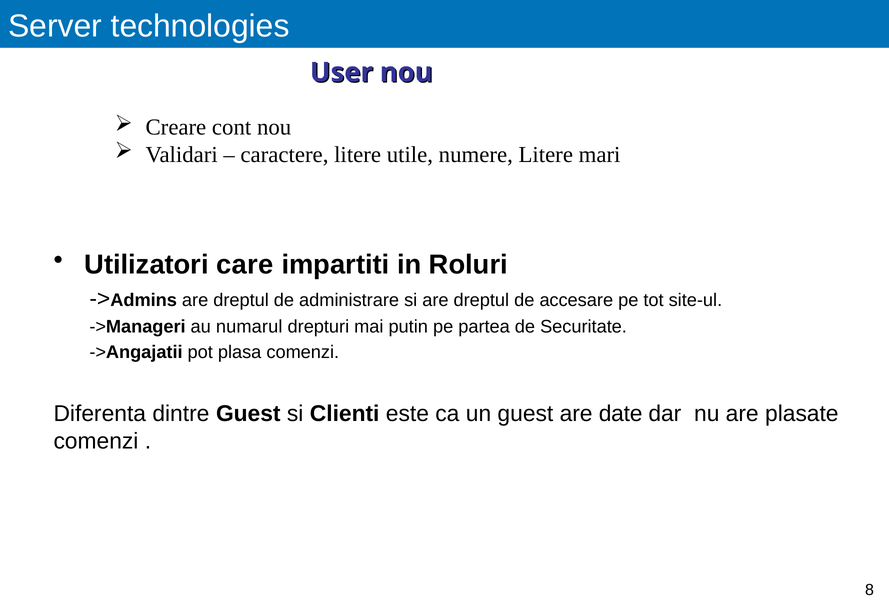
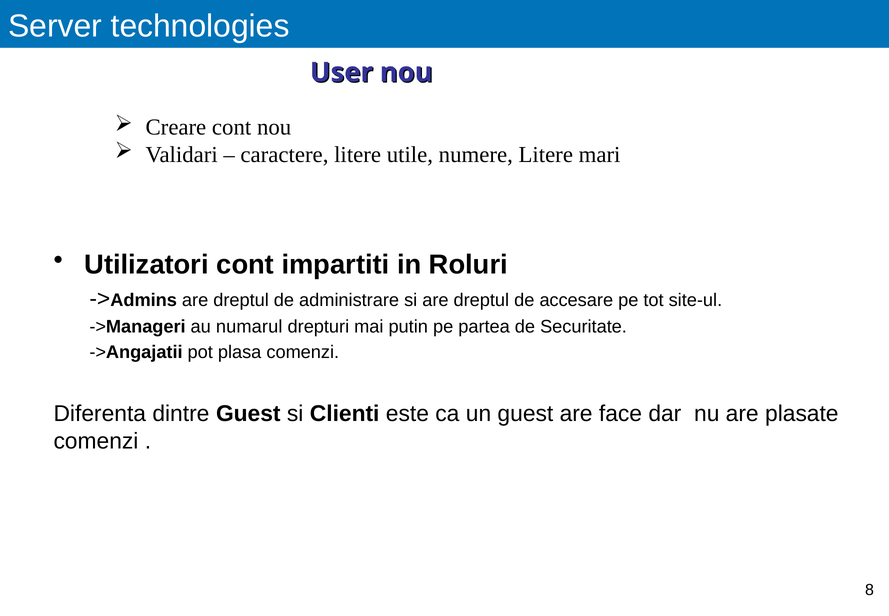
Utilizatori care: care -> cont (245, 264)
date: date -> face (621, 413)
